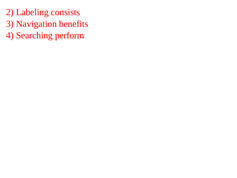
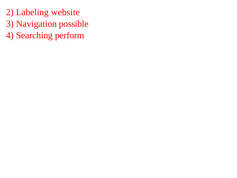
consists: consists -> website (65, 12)
benefits: benefits -> possible (74, 24)
